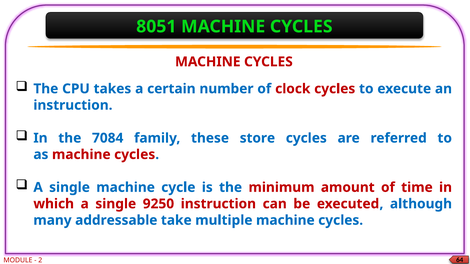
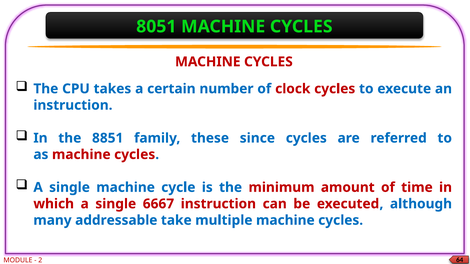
7084: 7084 -> 8851 (108, 138)
store: store -> since (257, 138)
9250: 9250 -> 6667 (158, 204)
